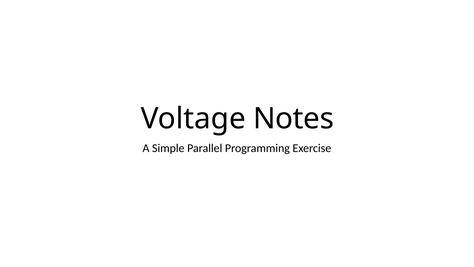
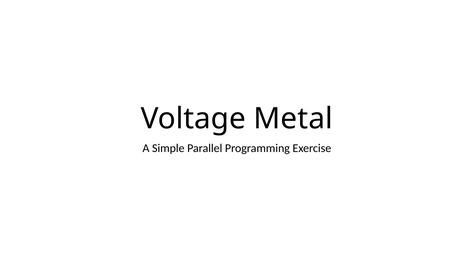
Notes: Notes -> Metal (293, 118)
